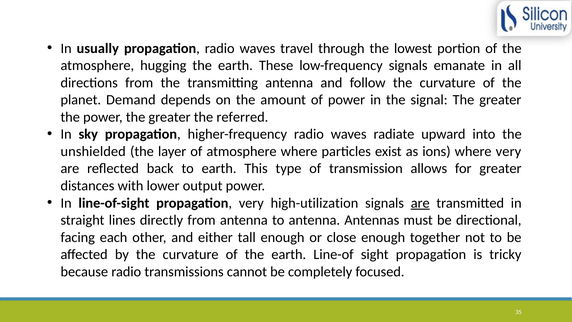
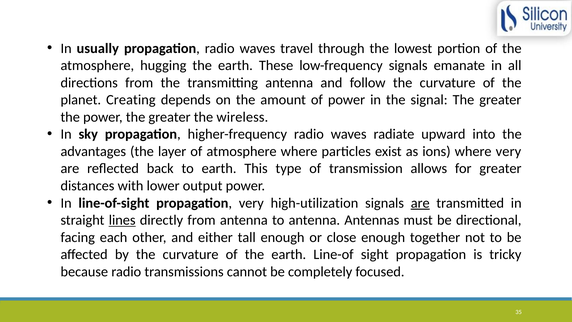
Demand: Demand -> Creating (131, 100)
referred: referred -> wireless (242, 117)
unshielded: unshielded -> advantages (93, 151)
lines underline: none -> present (122, 220)
